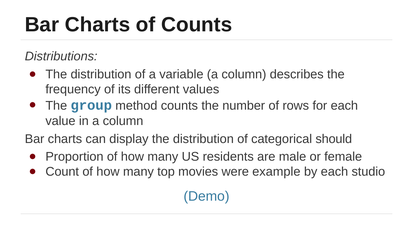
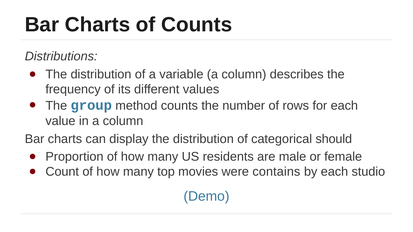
example: example -> contains (276, 172)
